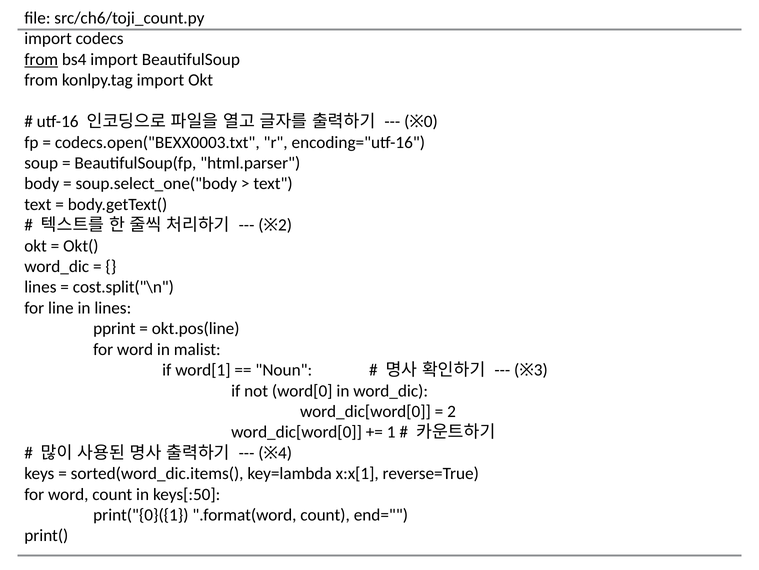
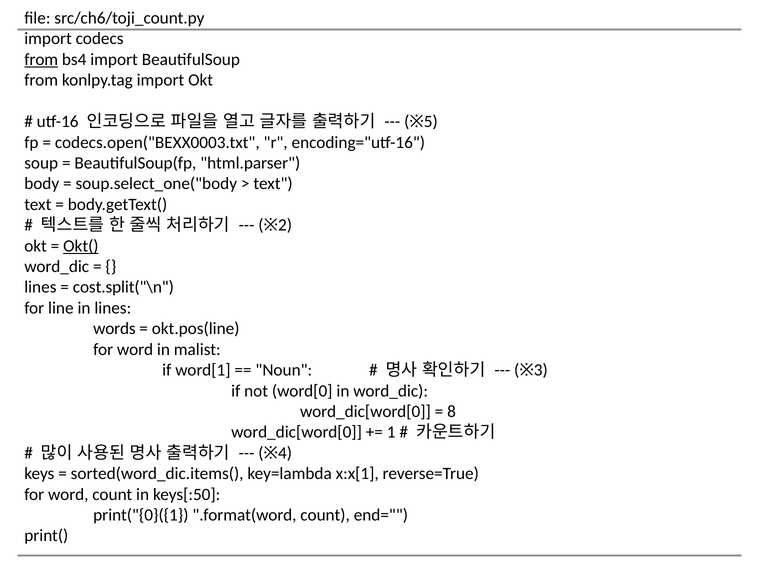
0: 0 -> 5 (431, 121)
Okt( underline: none -> present (81, 246)
pprint: pprint -> words (114, 328)
2: 2 -> 8 (451, 411)
